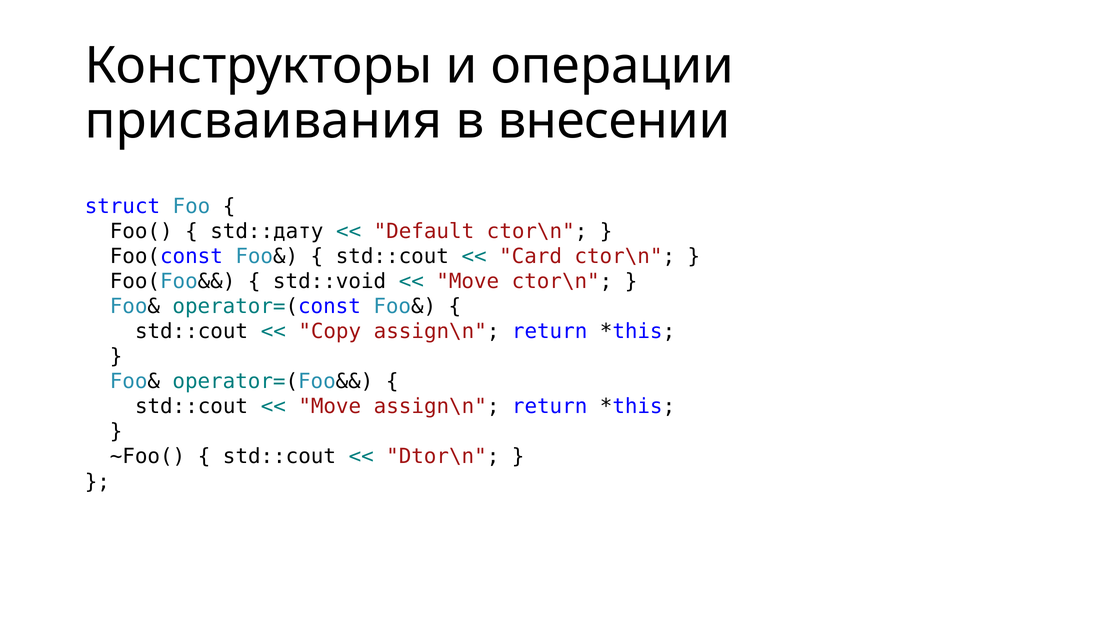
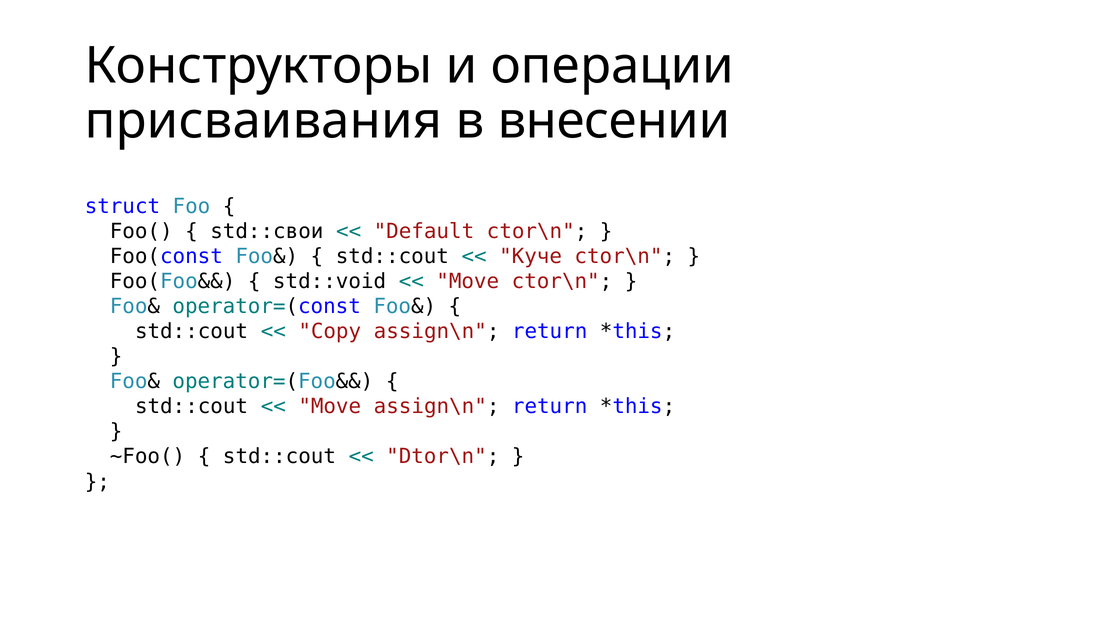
std::дату: std::дату -> std::свои (267, 231)
Card: Card -> Куче (531, 257)
